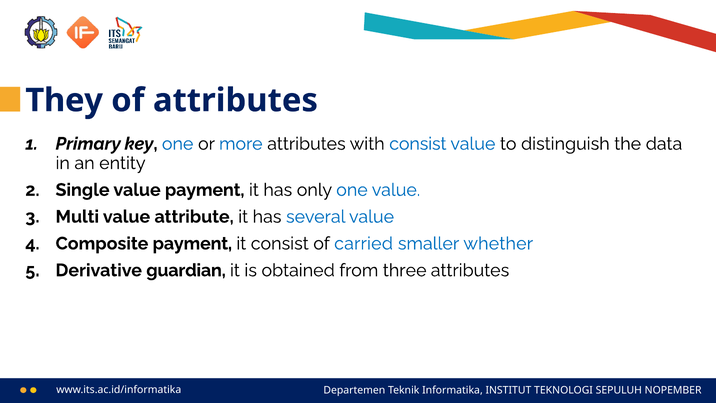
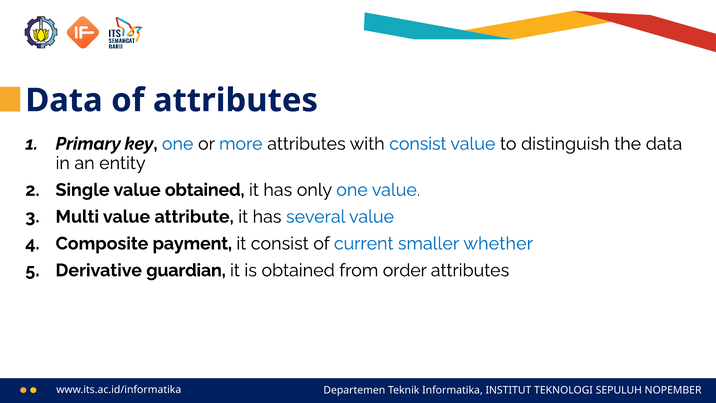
They: They -> Data (64, 100)
value payment: payment -> obtained (205, 190)
carried: carried -> current (364, 243)
three: three -> order (405, 270)
